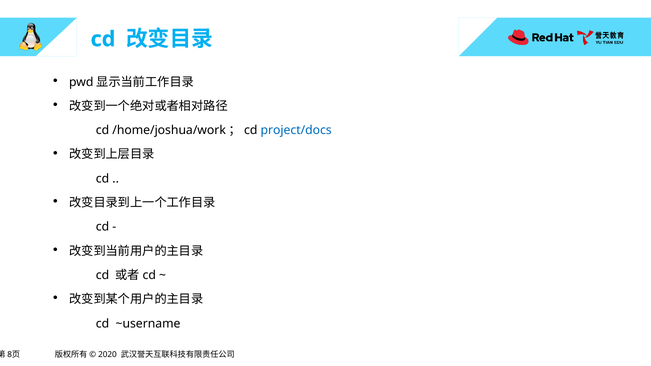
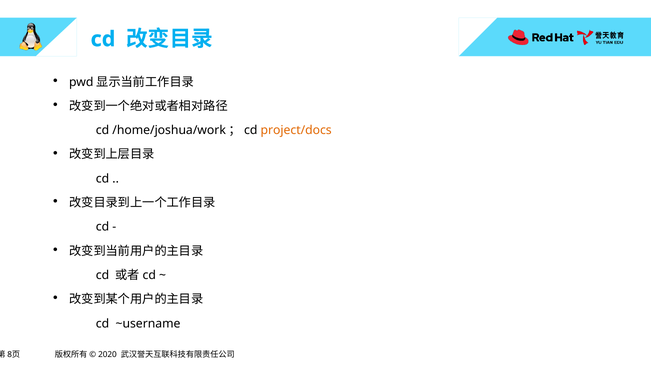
project/docs colour: blue -> orange (296, 130)
